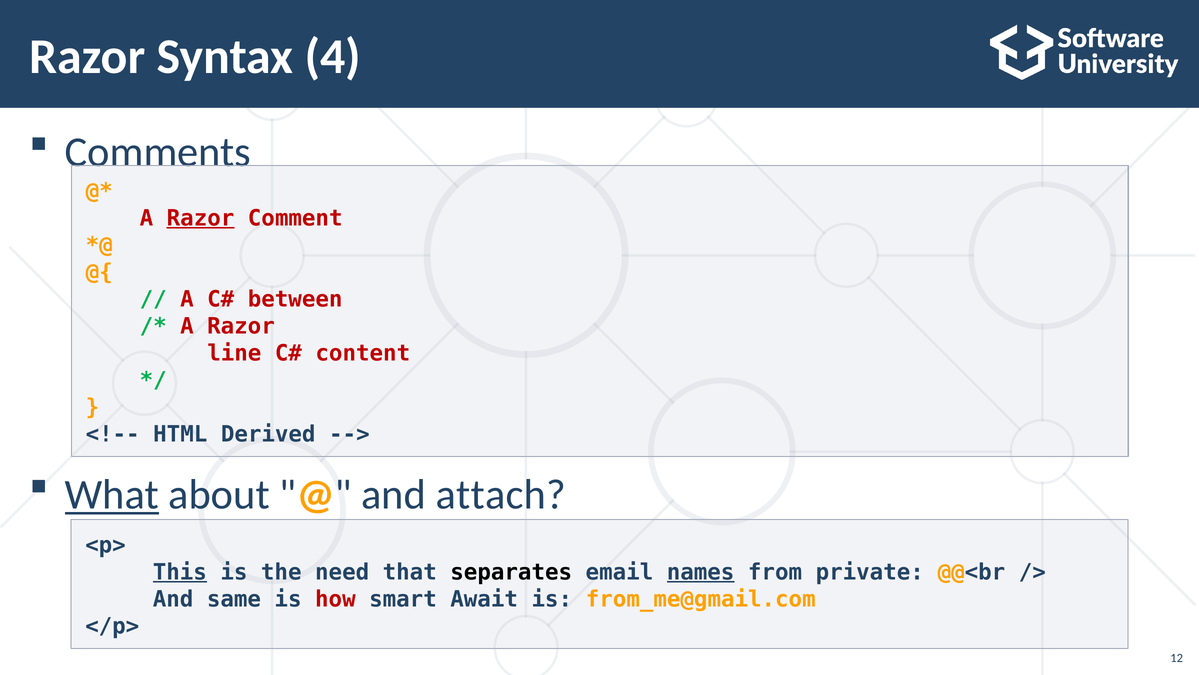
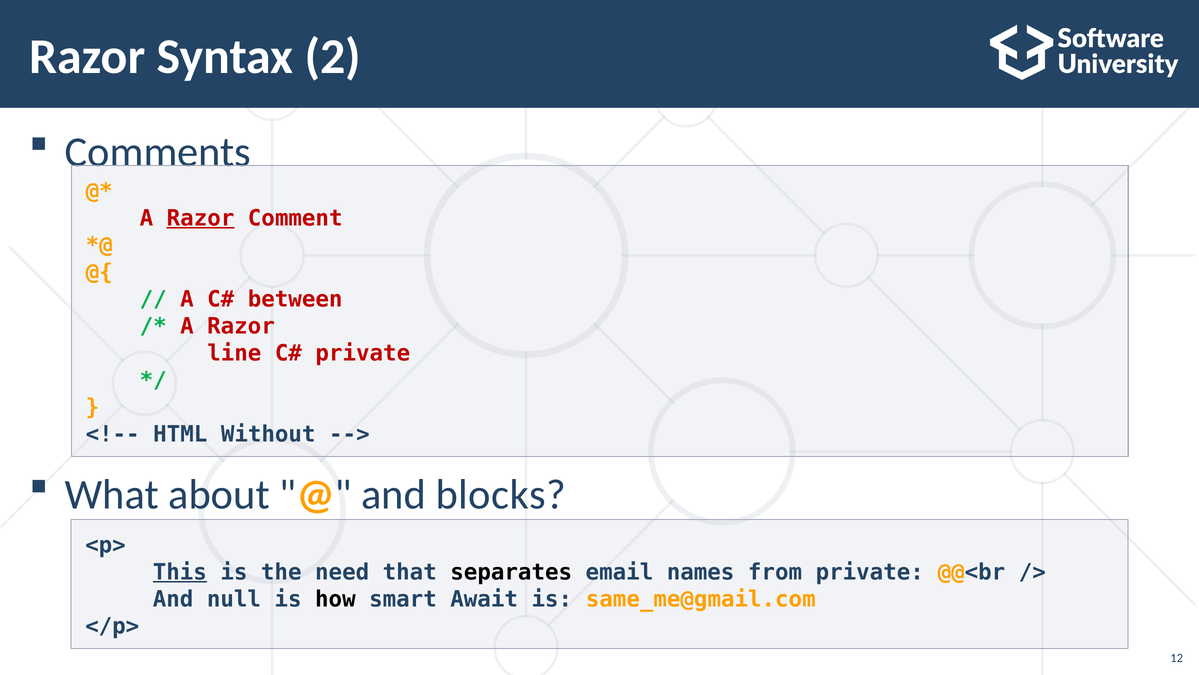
4: 4 -> 2 (333, 57)
content: content -> private (363, 353)
Derived: Derived -> Without (268, 434)
What underline: present -> none (112, 494)
attach: attach -> blocks (501, 494)
names underline: present -> none (701, 572)
same: same -> null (234, 599)
how colour: red -> black (335, 599)
from_me@gmail.com: from_me@gmail.com -> same_me@gmail.com (701, 599)
